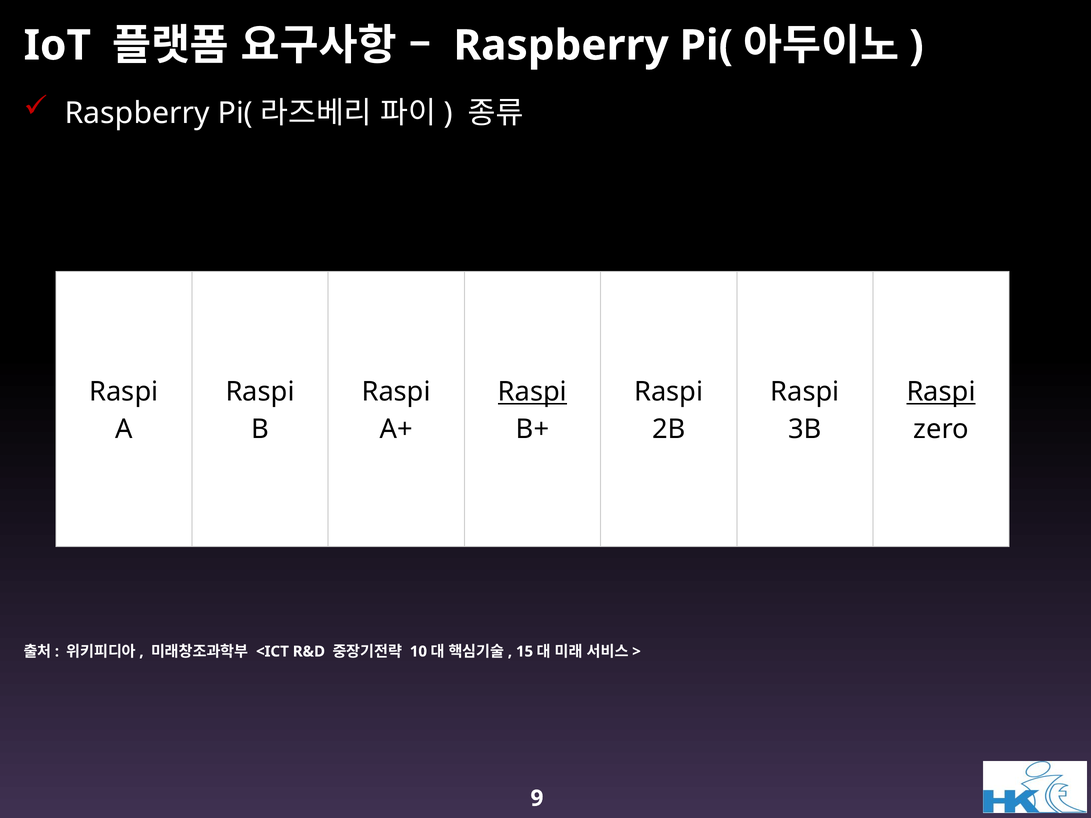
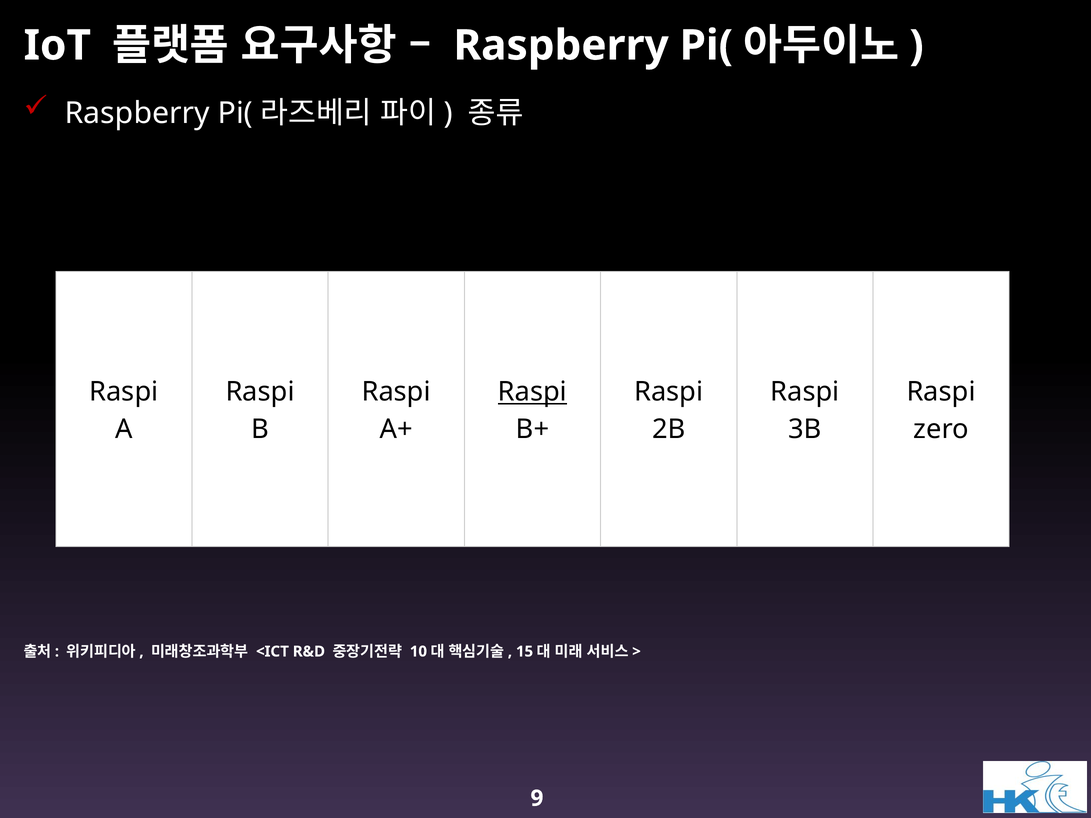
Raspi underline: present -> none (941, 392)
